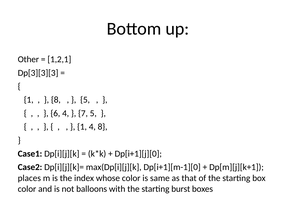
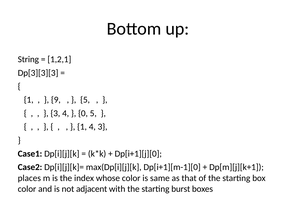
Other: Other -> String (28, 59)
8: 8 -> 9 (56, 100)
6: 6 -> 3 (55, 113)
7: 7 -> 0 (83, 113)
4 8: 8 -> 3 (103, 127)
balloons: balloons -> adjacent (92, 189)
